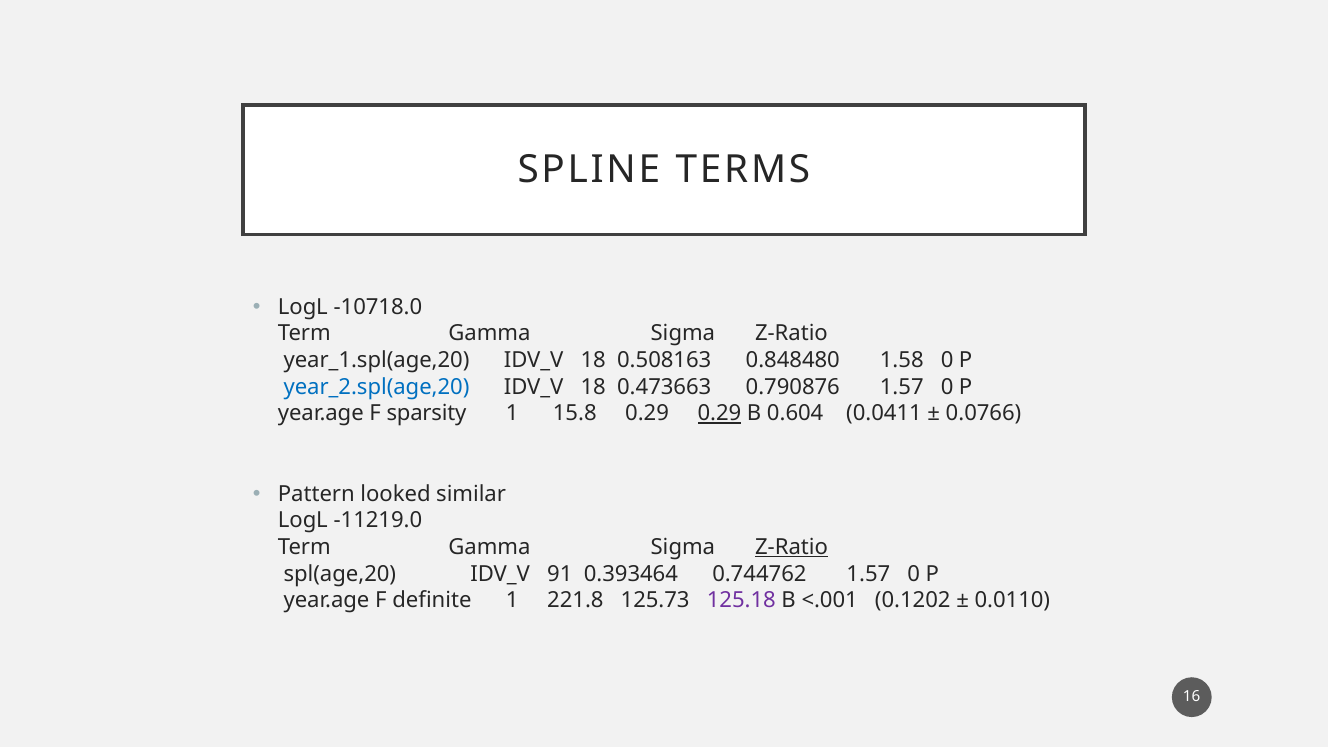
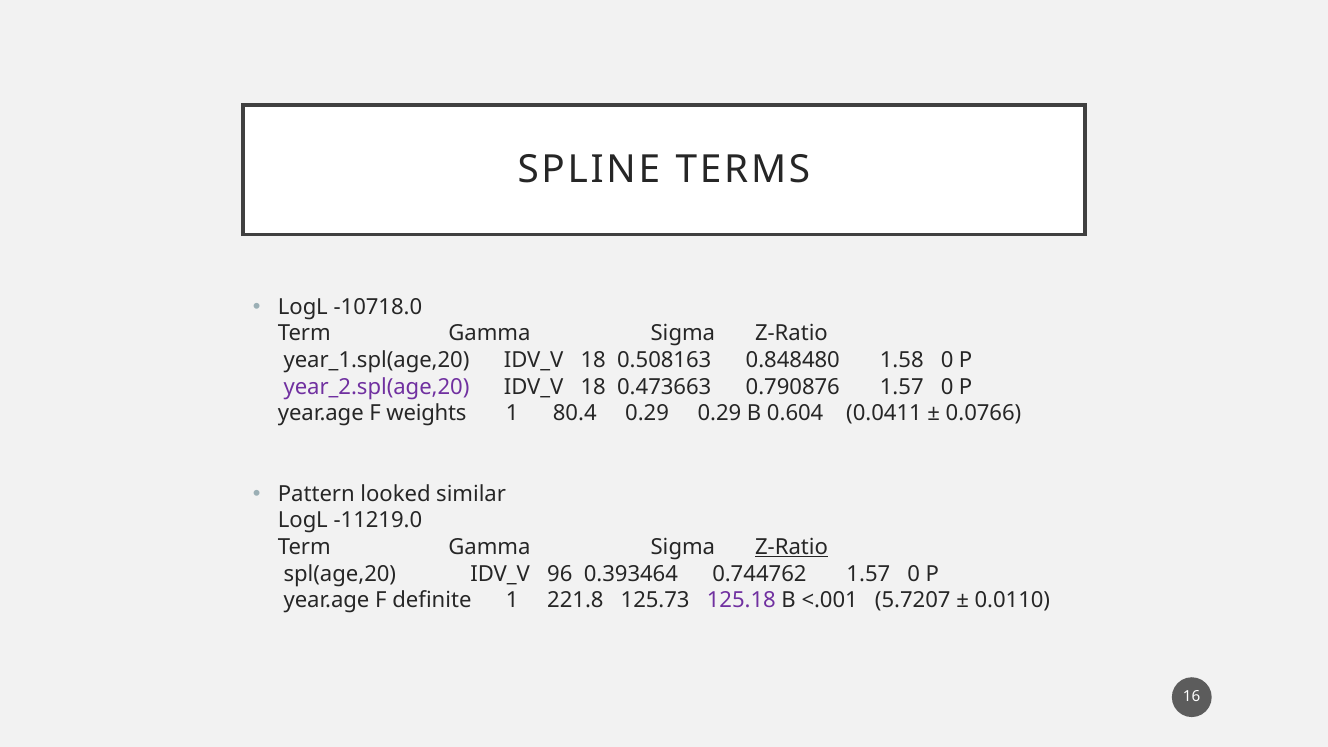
year_2.spl(age,20 colour: blue -> purple (377, 387)
sparsity: sparsity -> weights (426, 413)
15.8: 15.8 -> 80.4 (575, 413)
0.29 underline: present -> none (719, 413)
91: 91 -> 96 (560, 574)
0.1202: 0.1202 -> 5.7207 (913, 600)
